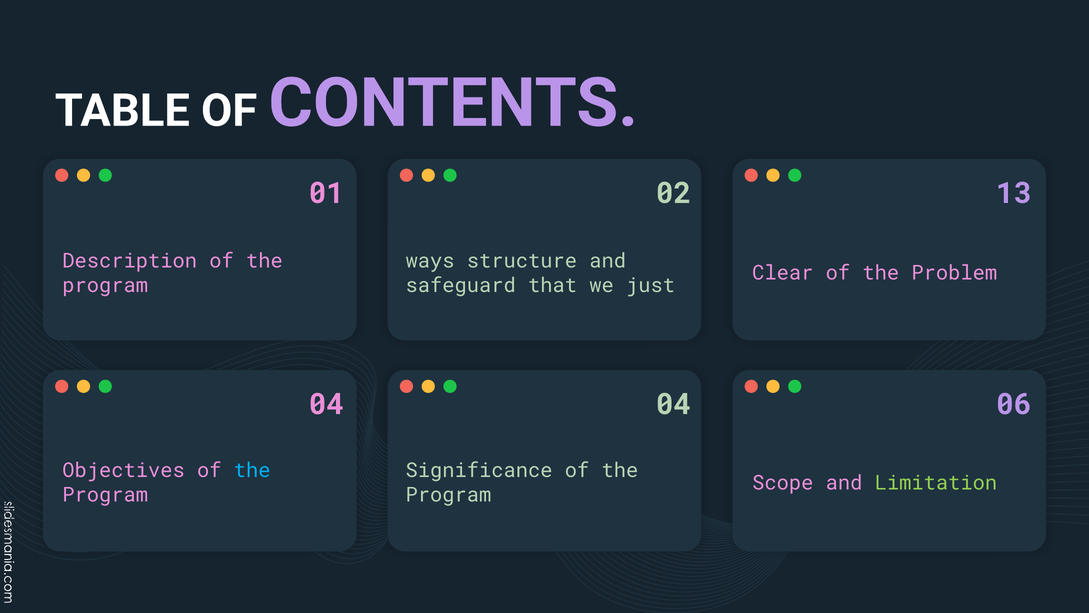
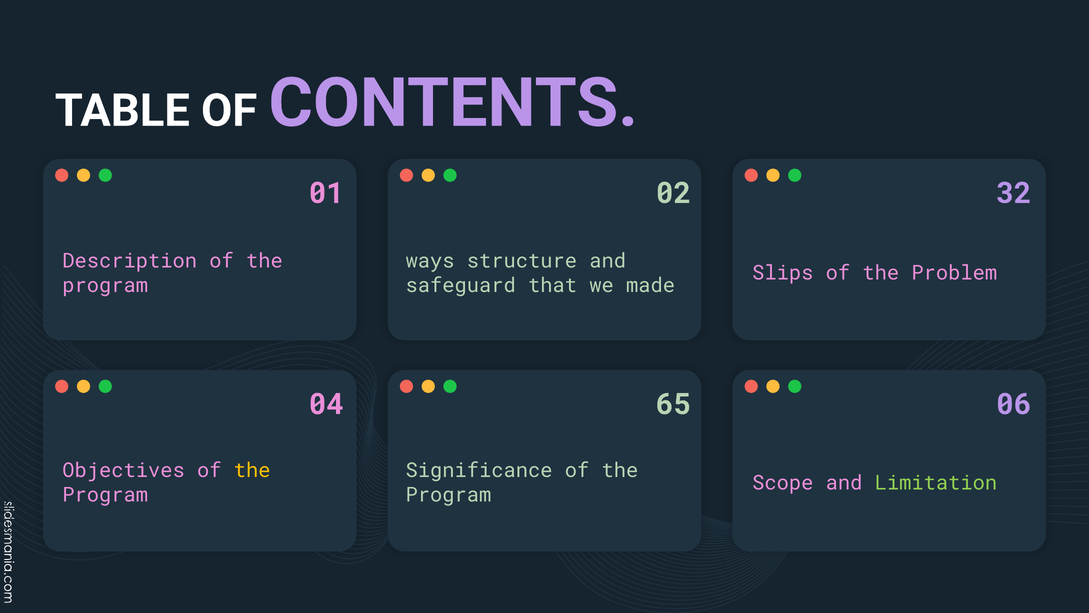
13: 13 -> 32 (1014, 193)
Clear: Clear -> Slips (783, 273)
just: just -> made (651, 285)
04 04: 04 -> 65 (673, 404)
the colour: light blue -> yellow (252, 470)
